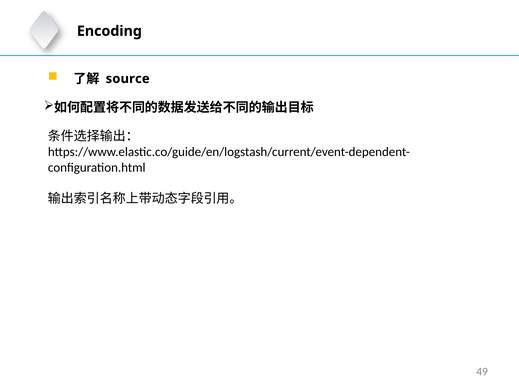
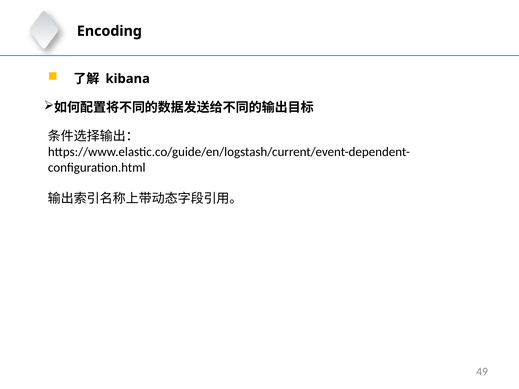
source: source -> kibana (128, 79)
